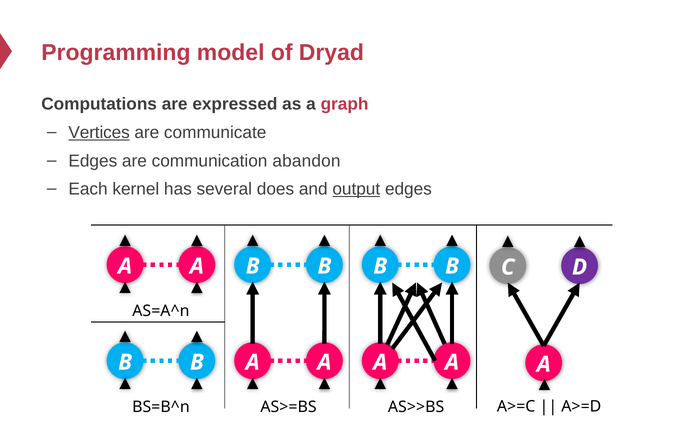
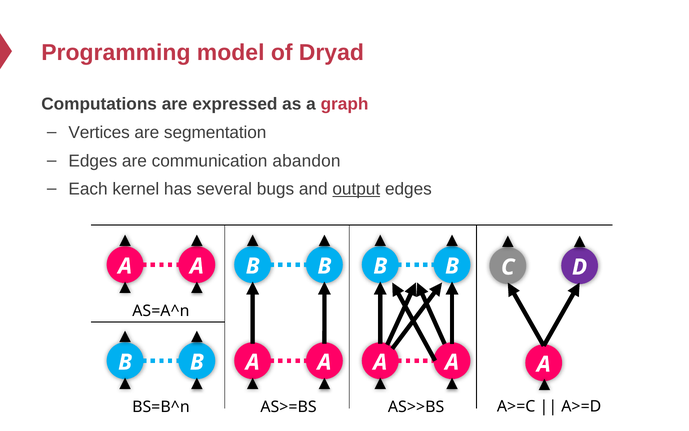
Vertices underline: present -> none (99, 132)
communicate: communicate -> segmentation (215, 132)
does: does -> bugs (275, 189)
